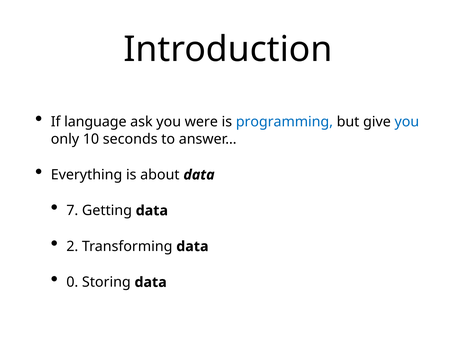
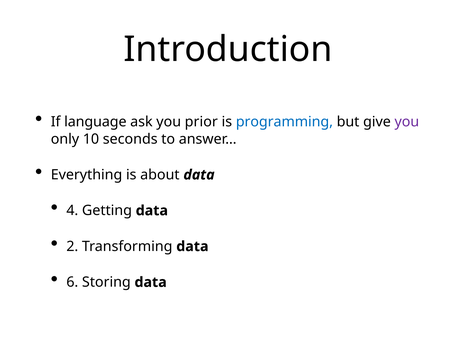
were: were -> prior (201, 122)
you colour: blue -> purple (407, 122)
7: 7 -> 4 (72, 211)
0: 0 -> 6 (72, 282)
